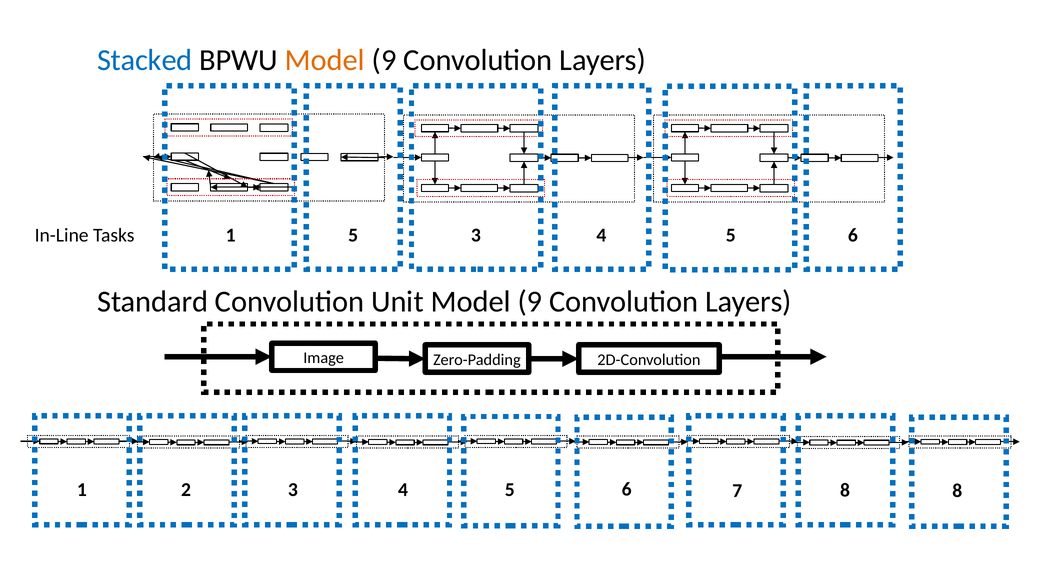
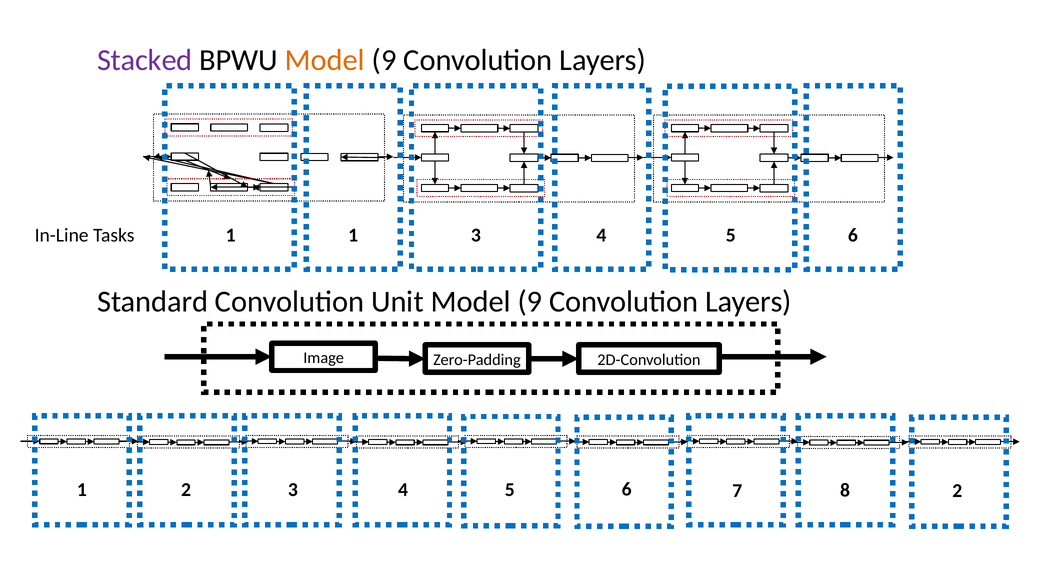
Stacked colour: blue -> purple (145, 60)
1 5: 5 -> 1 (353, 235)
8 8: 8 -> 2 (957, 490)
